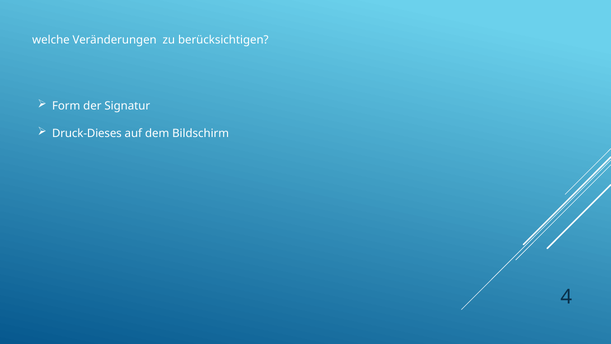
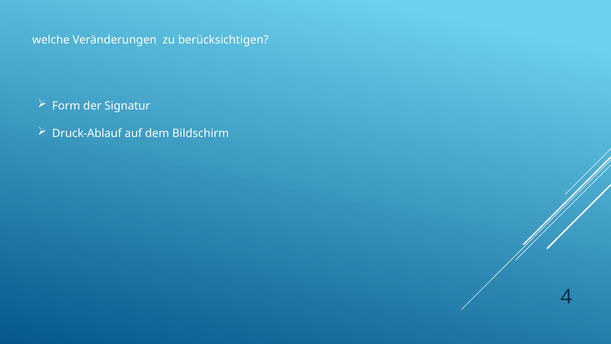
Druck-Dieses: Druck-Dieses -> Druck-Ablauf (87, 133)
